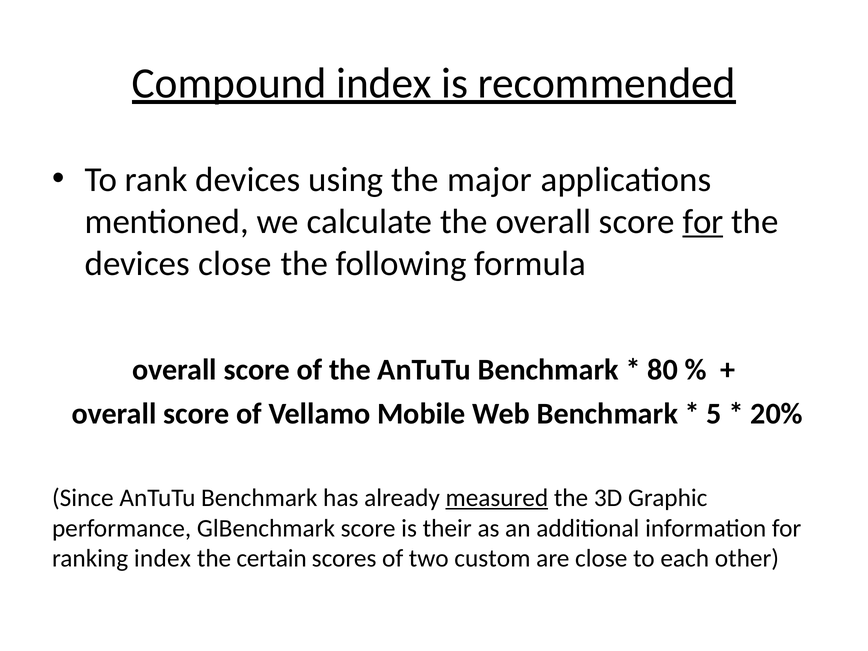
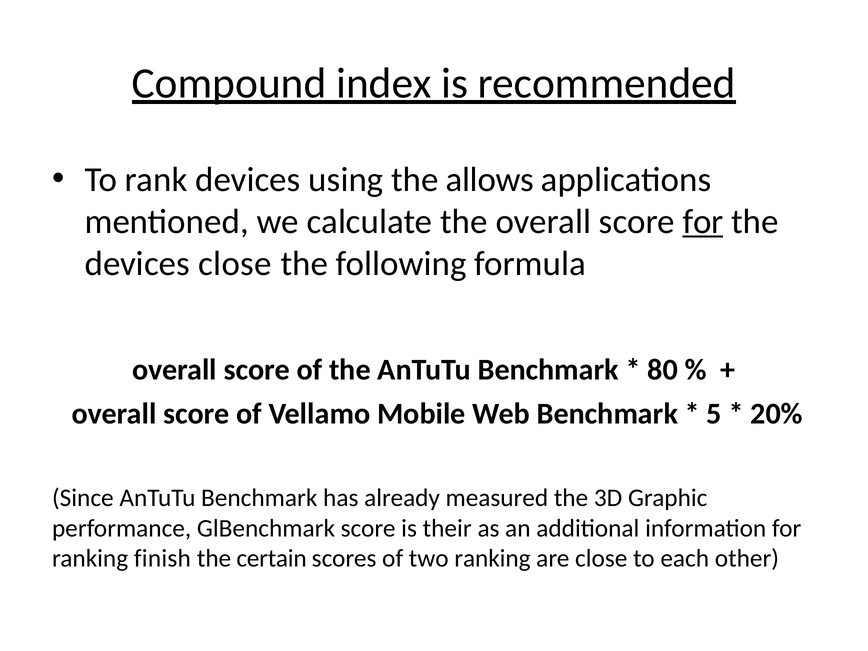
major: major -> allows (490, 180)
measured underline: present -> none (497, 498)
ranking index: index -> finish (162, 559)
two custom: custom -> ranking (492, 559)
